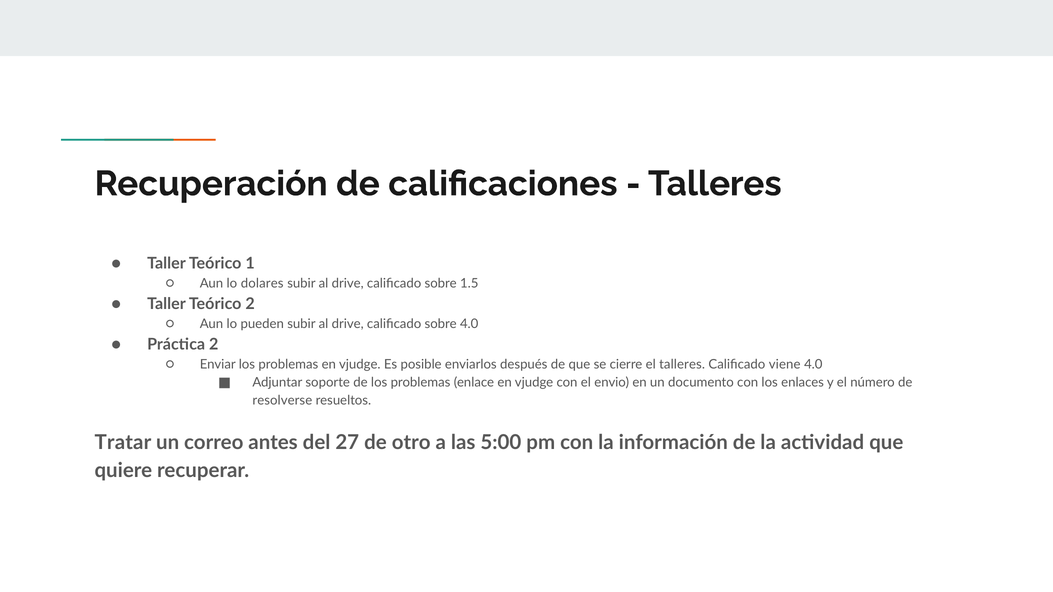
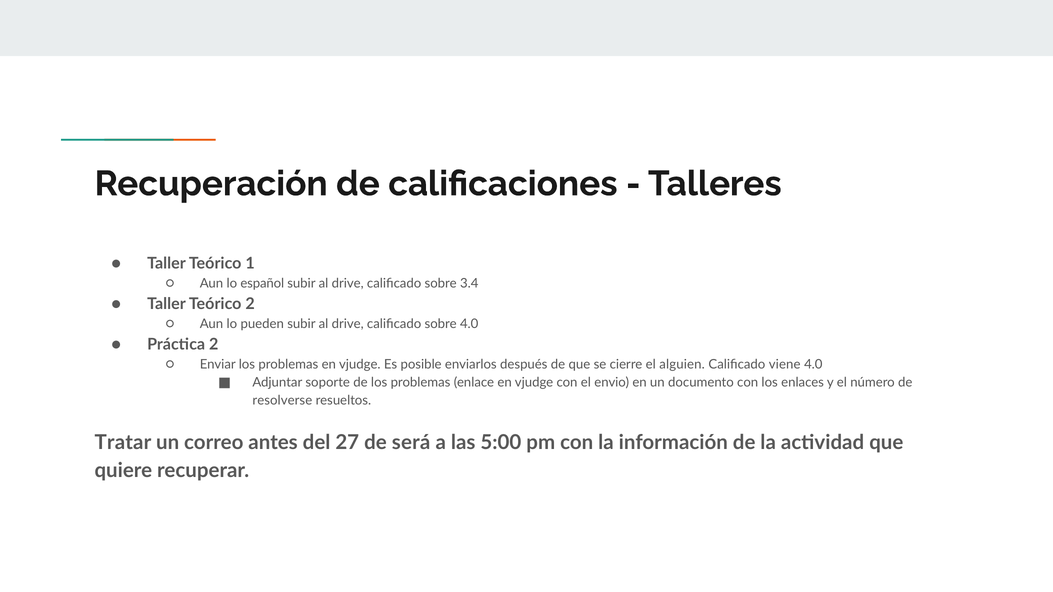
dolares: dolares -> español (262, 283)
1.5: 1.5 -> 3.4 (469, 283)
el talleres: talleres -> alguien (682, 364)
otro: otro -> será (411, 443)
